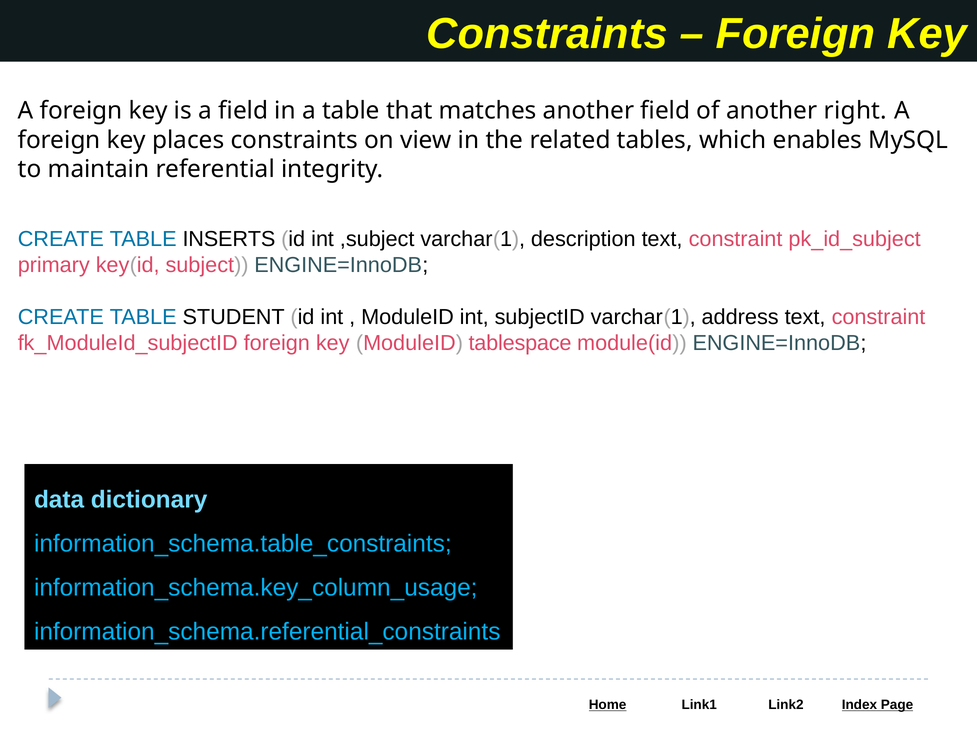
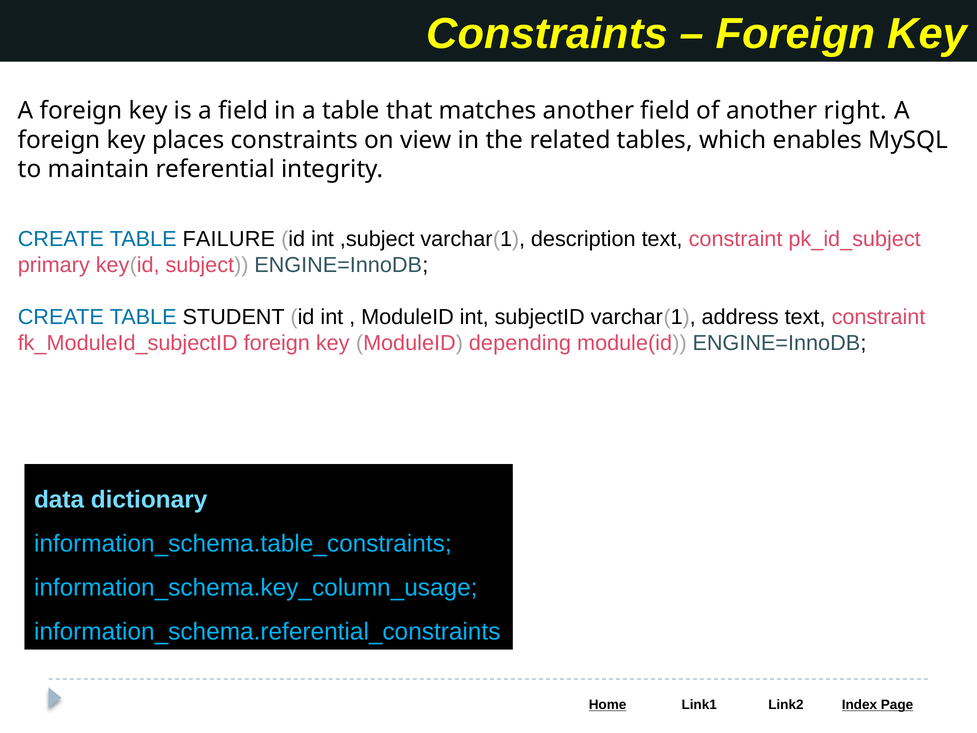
INSERTS: INSERTS -> FAILURE (229, 239)
tablespace: tablespace -> depending (520, 343)
